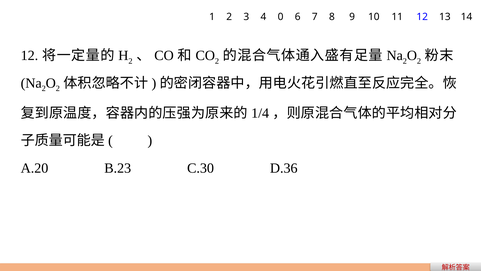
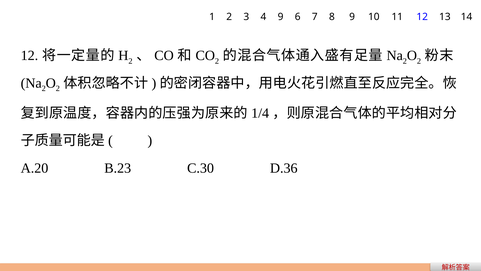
4 0: 0 -> 9 (281, 17)
